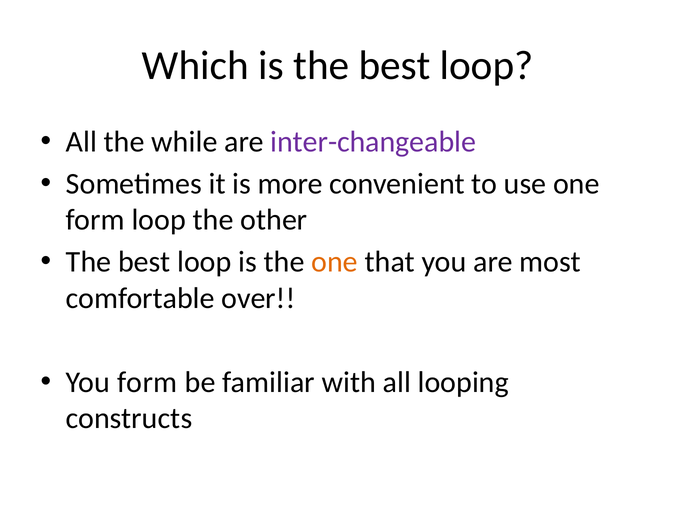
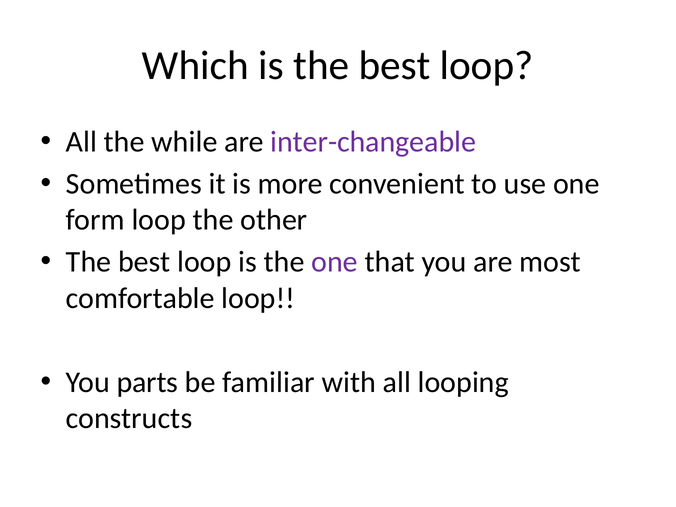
one colour: orange -> purple (335, 262)
comfortable over: over -> loop (258, 298)
You form: form -> parts (147, 382)
